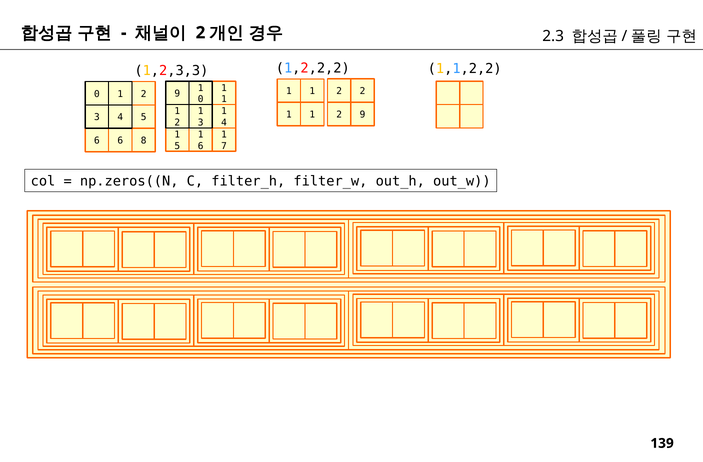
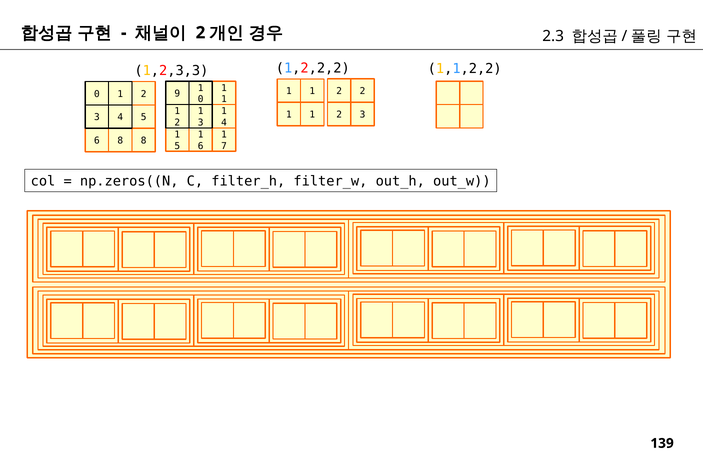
9: 9 -> 3 (363, 115)
6 6: 6 -> 8 (120, 141)
